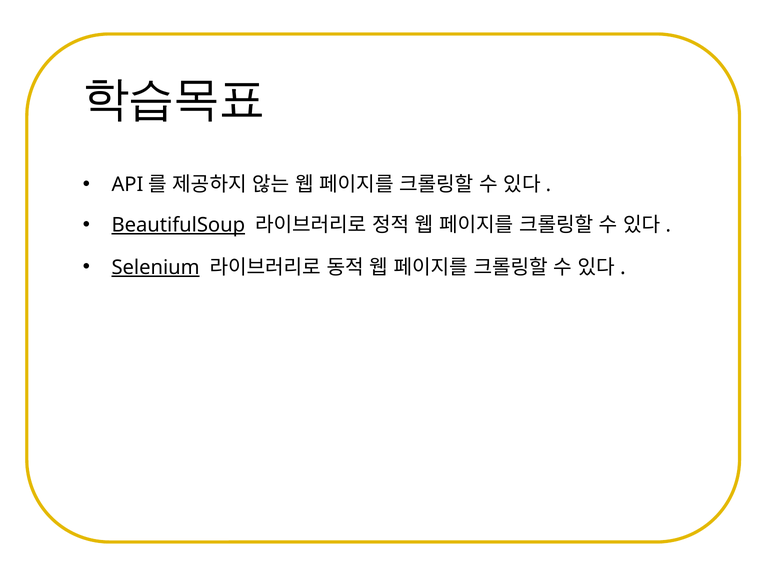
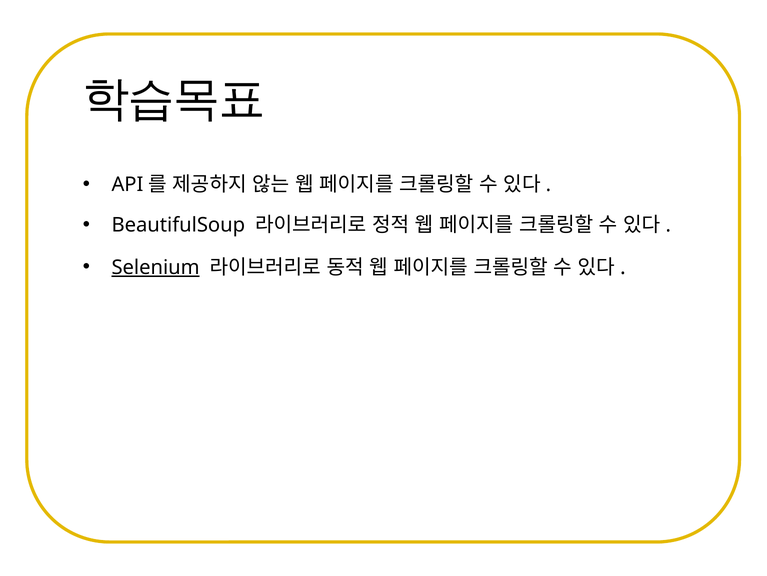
BeautifulSoup underline: present -> none (178, 225)
